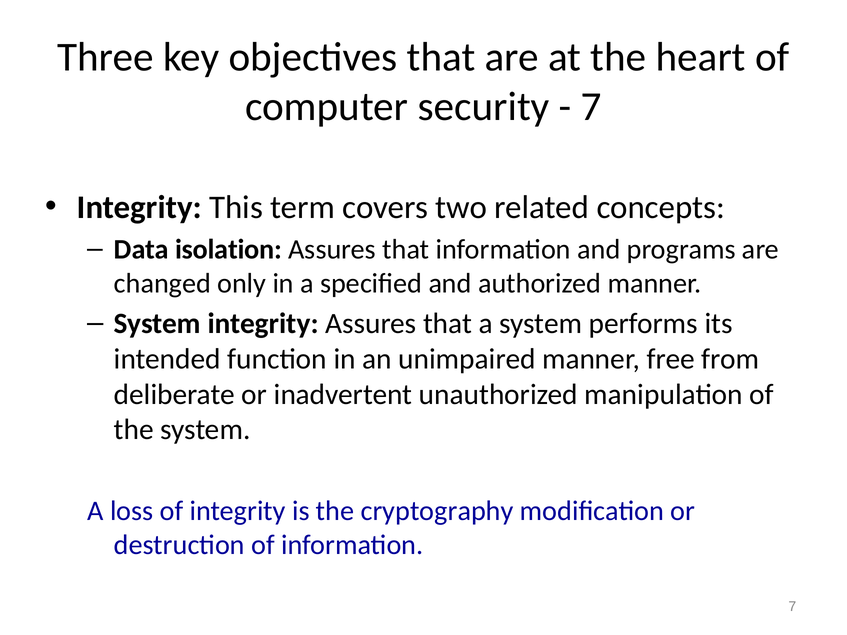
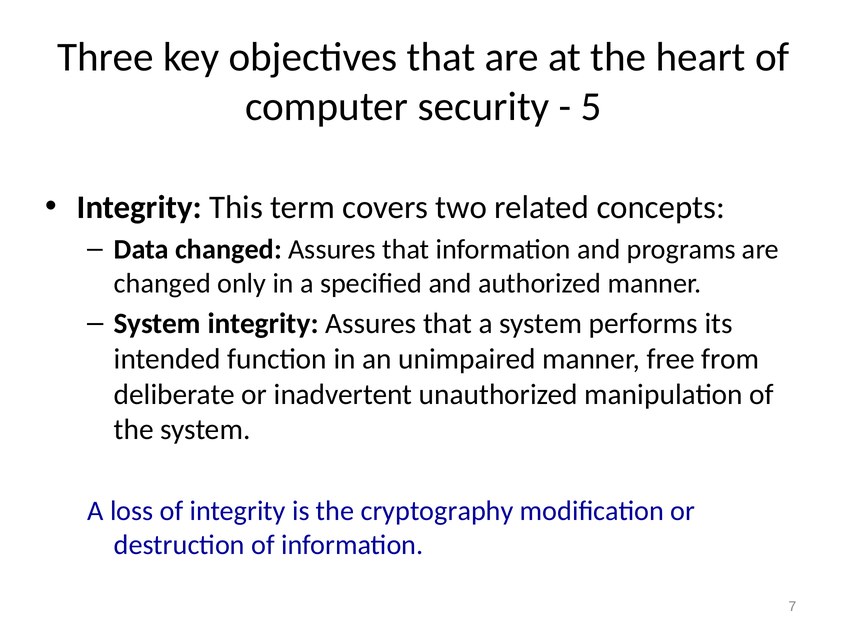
7: 7 -> 5 (591, 107)
Data isolation: isolation -> changed (228, 250)
